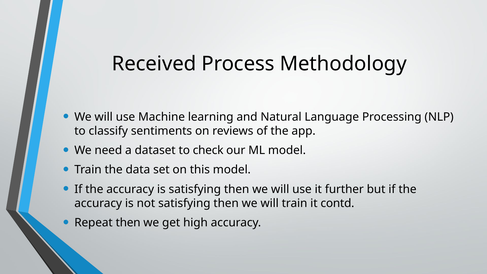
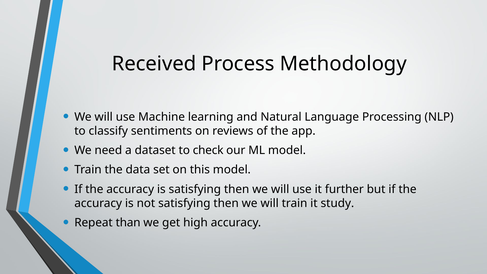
contd: contd -> study (337, 203)
Repeat then: then -> than (128, 223)
